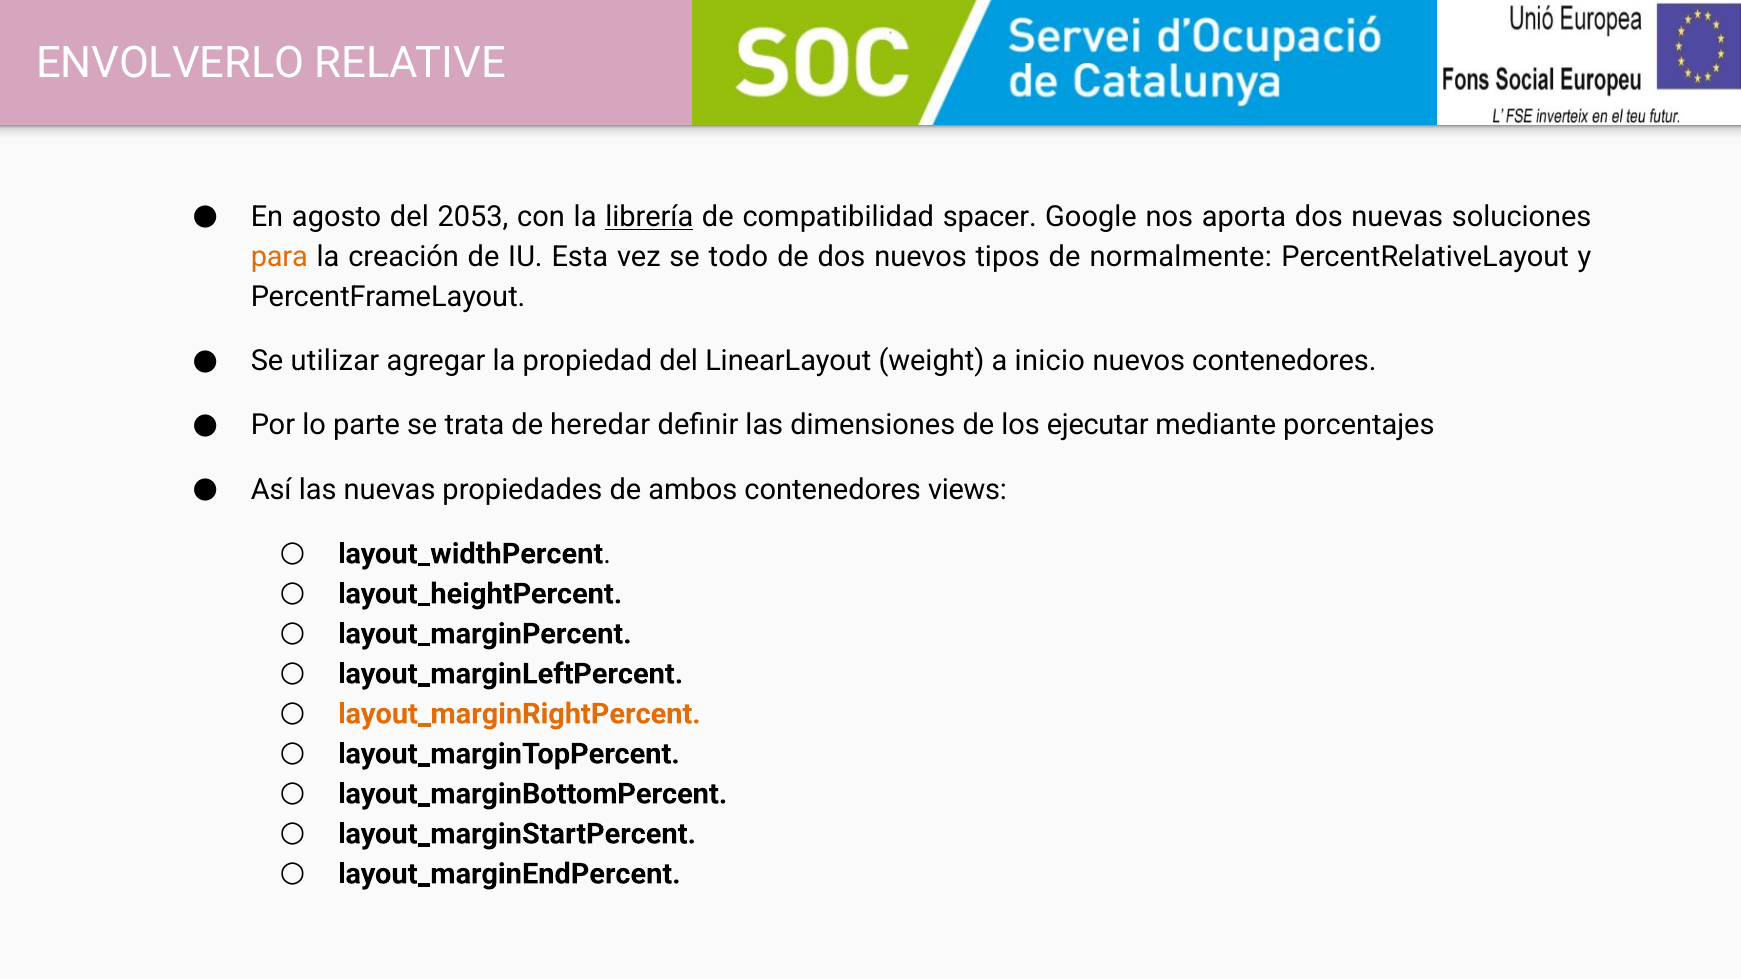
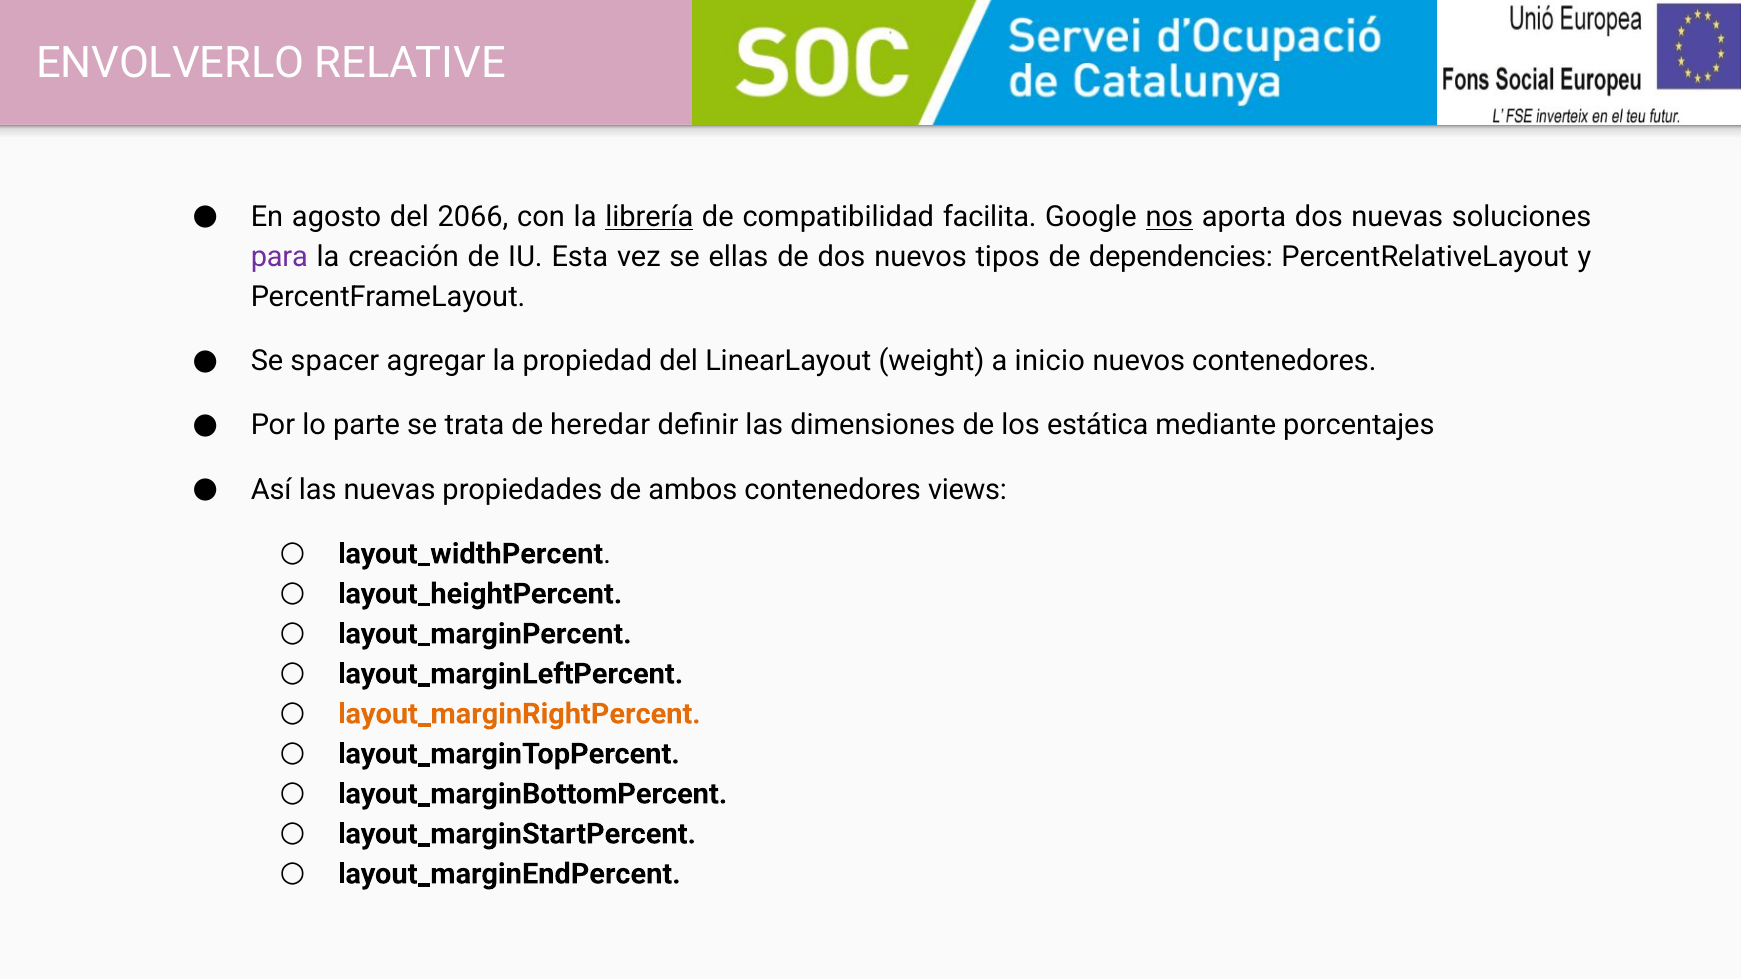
2053: 2053 -> 2066 (473, 217)
spacer: spacer -> facilita (990, 217)
nos underline: none -> present (1169, 217)
para colour: orange -> purple (279, 257)
todo: todo -> ellas (739, 257)
normalmente: normalmente -> dependencies (1181, 257)
utilizar: utilizar -> spacer (335, 361)
ejecutar: ejecutar -> estática (1098, 426)
